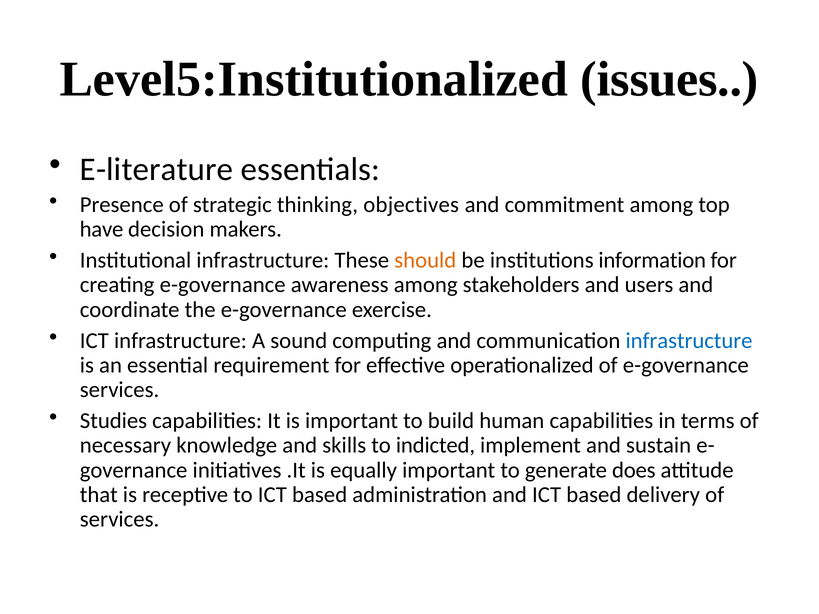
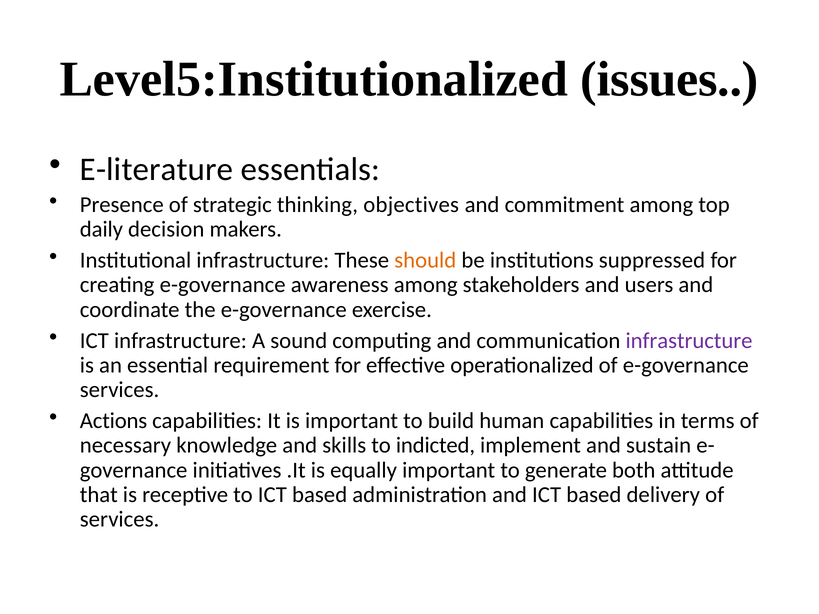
have: have -> daily (101, 229)
information: information -> suppressed (652, 261)
infrastructure colour: blue -> purple (689, 341)
Studies: Studies -> Actions (114, 421)
does: does -> both (634, 470)
